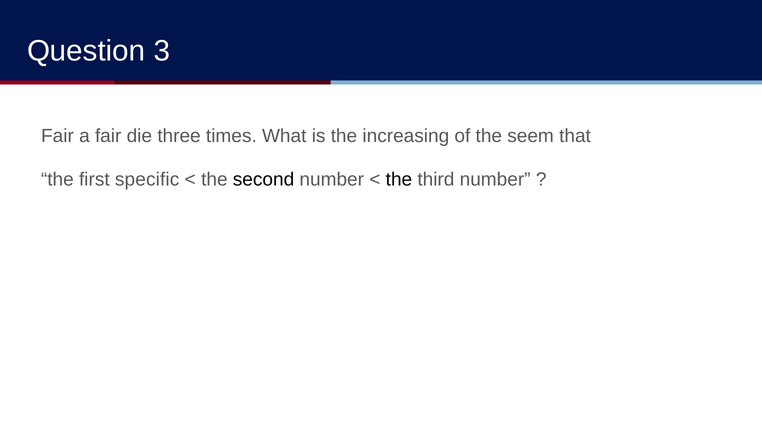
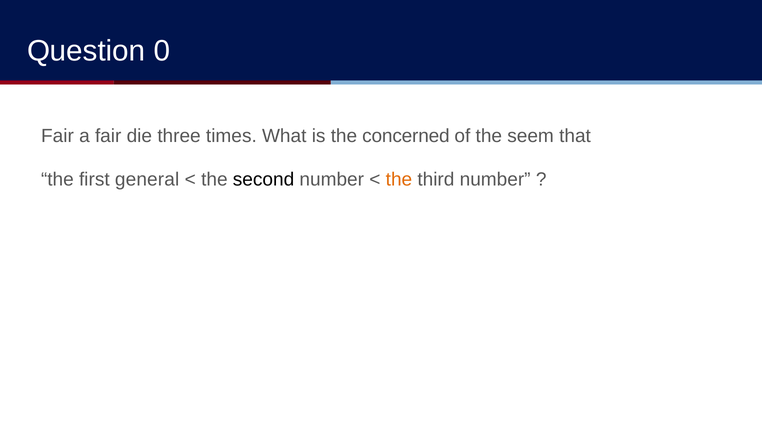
3: 3 -> 0 (162, 51)
increasing: increasing -> concerned (406, 136)
specific: specific -> general (147, 180)
the colour: black -> orange (399, 180)
